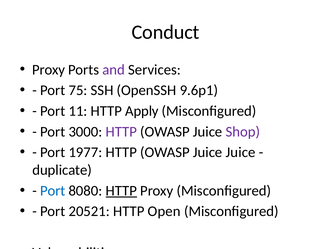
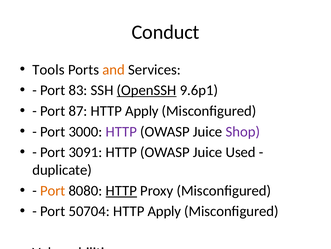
Proxy: Proxy -> Tools (48, 69)
and colour: purple -> orange (114, 69)
75: 75 -> 83 (78, 90)
OpenSSH underline: none -> present (147, 90)
11: 11 -> 87 (78, 111)
1977: 1977 -> 3091 (85, 152)
Juice Juice: Juice -> Used (241, 152)
Port colour: blue -> orange (53, 190)
20521: 20521 -> 50704 (89, 211)
Open: Open -> Apply (164, 211)
